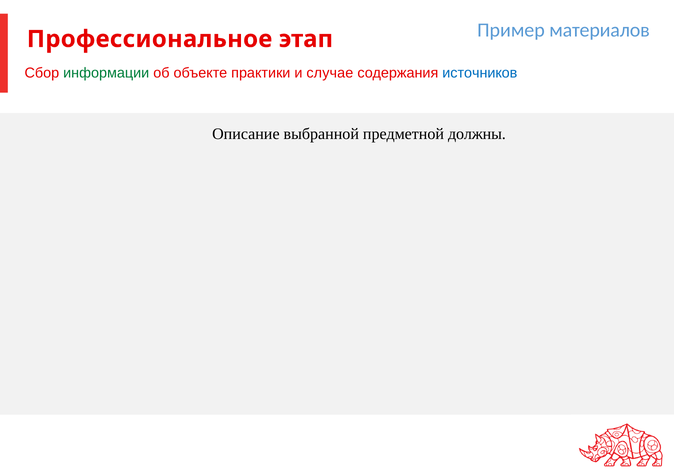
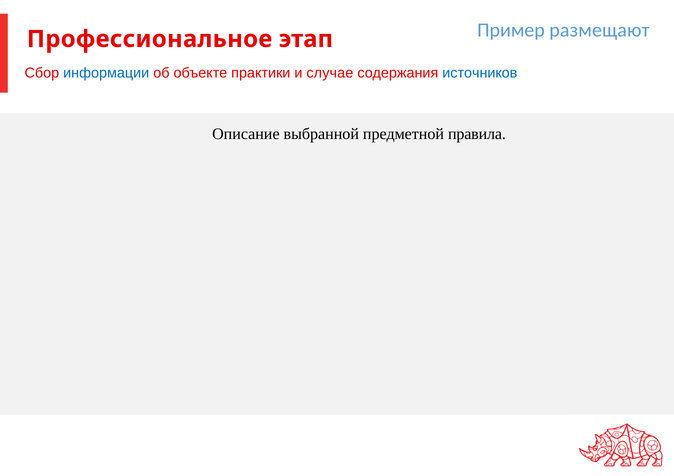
материалов: материалов -> размещают (599, 30)
информации colour: green -> blue (106, 73)
должны: должны -> правила (477, 134)
